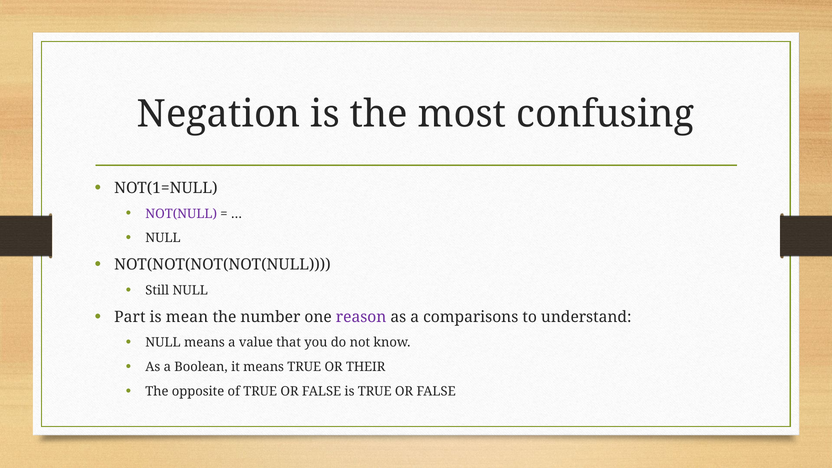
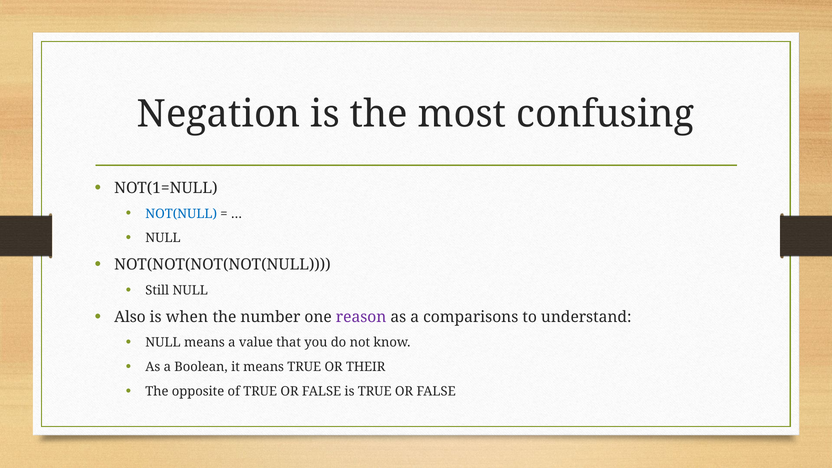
NOT(NULL colour: purple -> blue (181, 214)
Part: Part -> Also (130, 317)
mean: mean -> when (187, 317)
